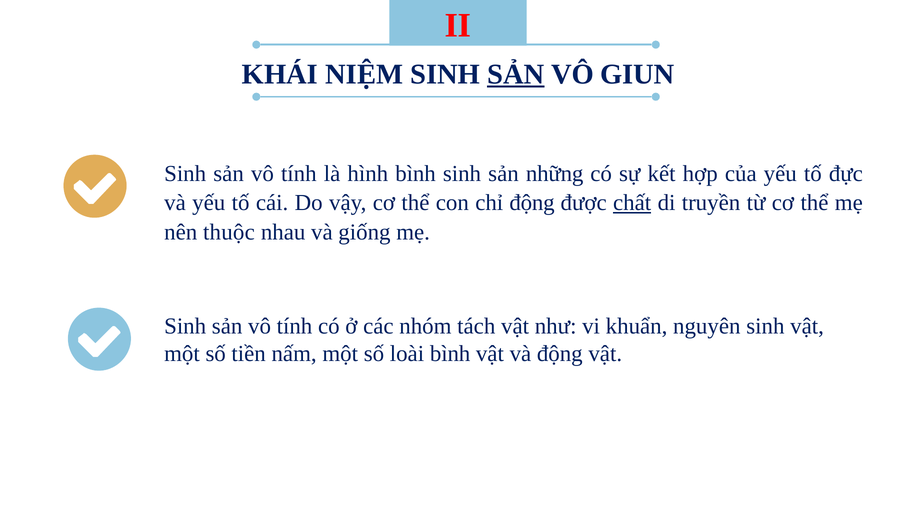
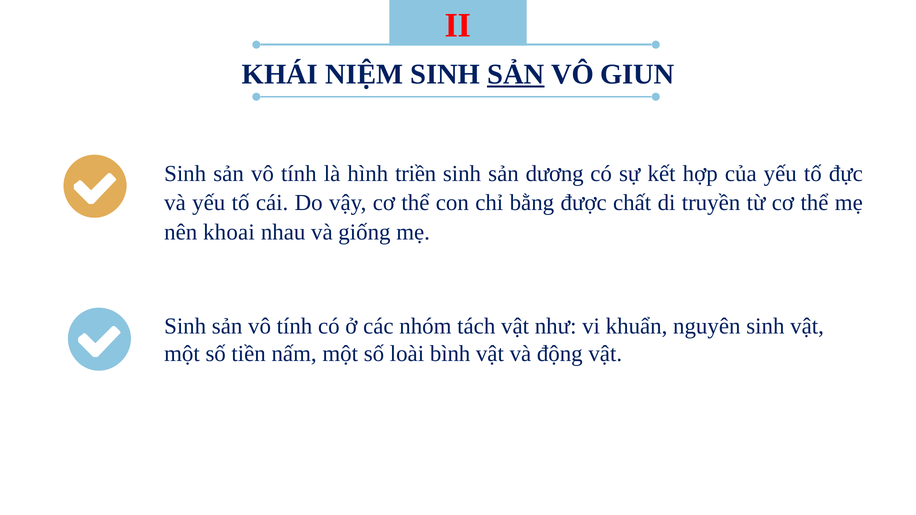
hình bình: bình -> triền (416, 174)
những: những -> dương (555, 174)
chỉ động: động -> bằng (532, 203)
chất underline: present -> none (632, 203)
thuộc: thuộc -> khoai (229, 232)
